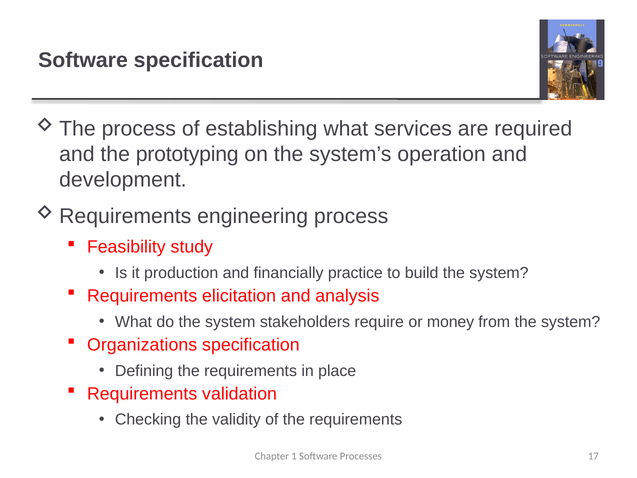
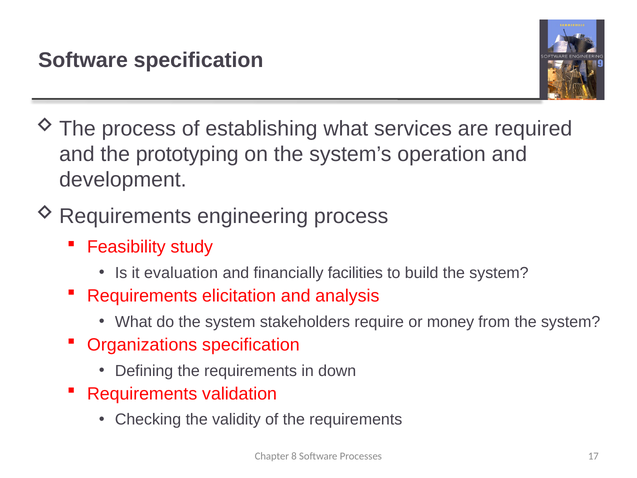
production: production -> evaluation (181, 273)
practice: practice -> facilities (355, 273)
place: place -> down (337, 371)
1: 1 -> 8 (294, 456)
